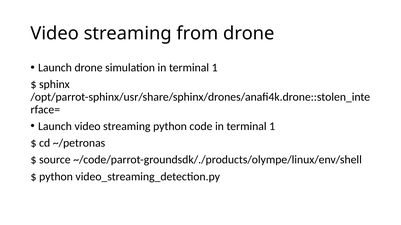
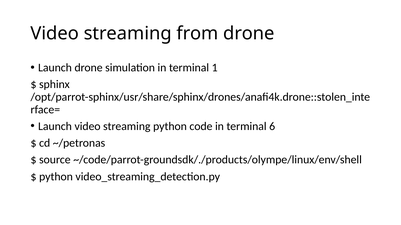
code in terminal 1: 1 -> 6 (272, 127)
